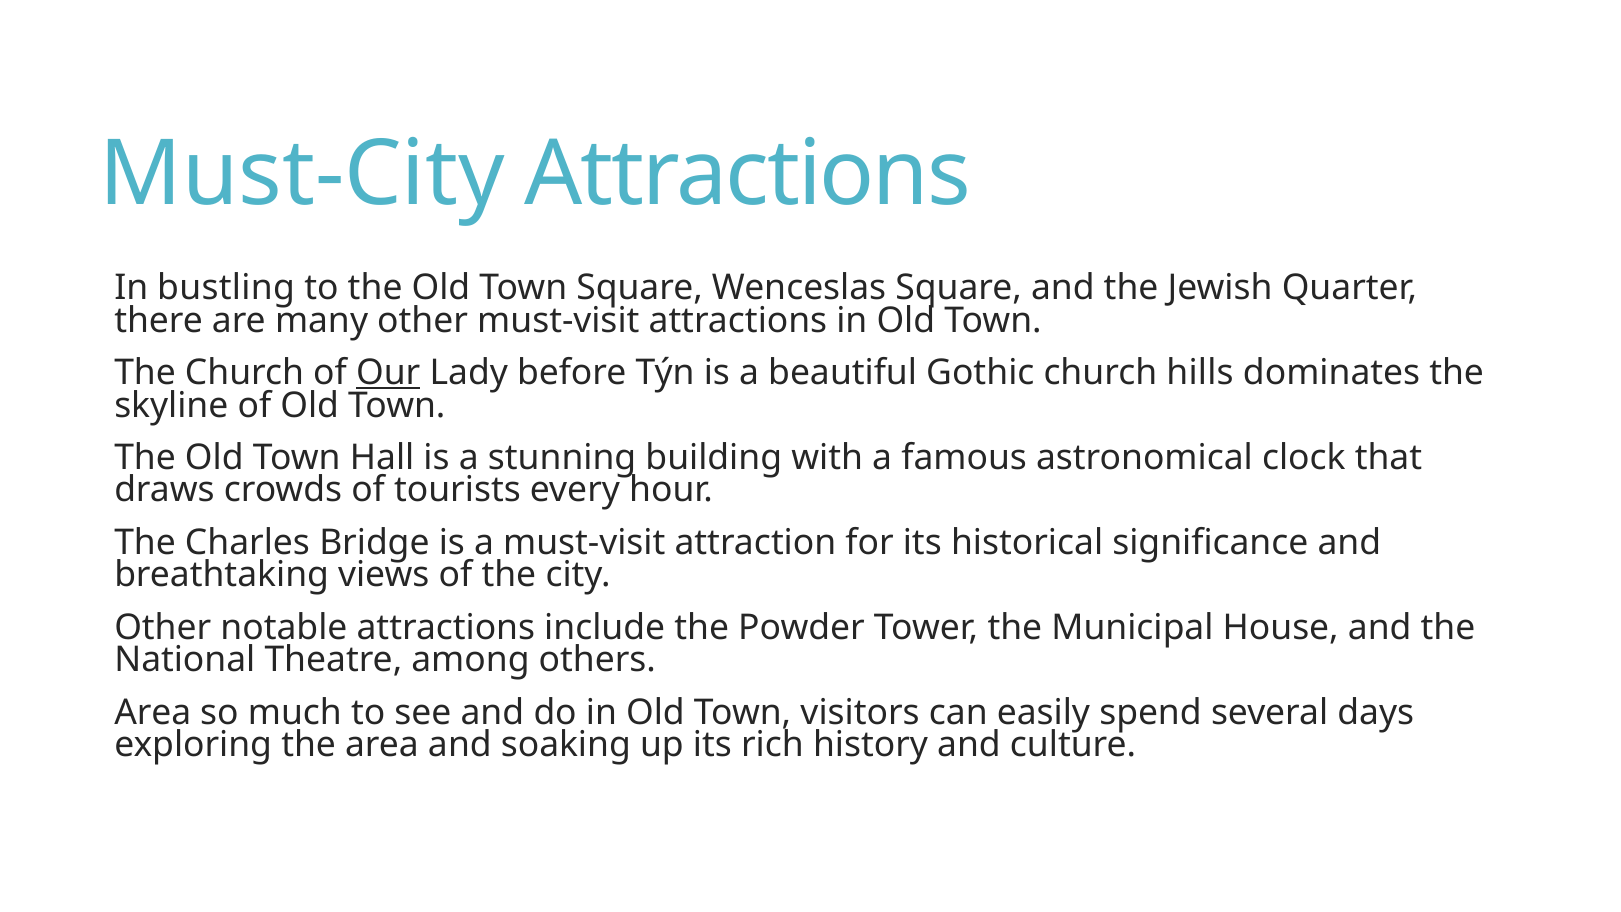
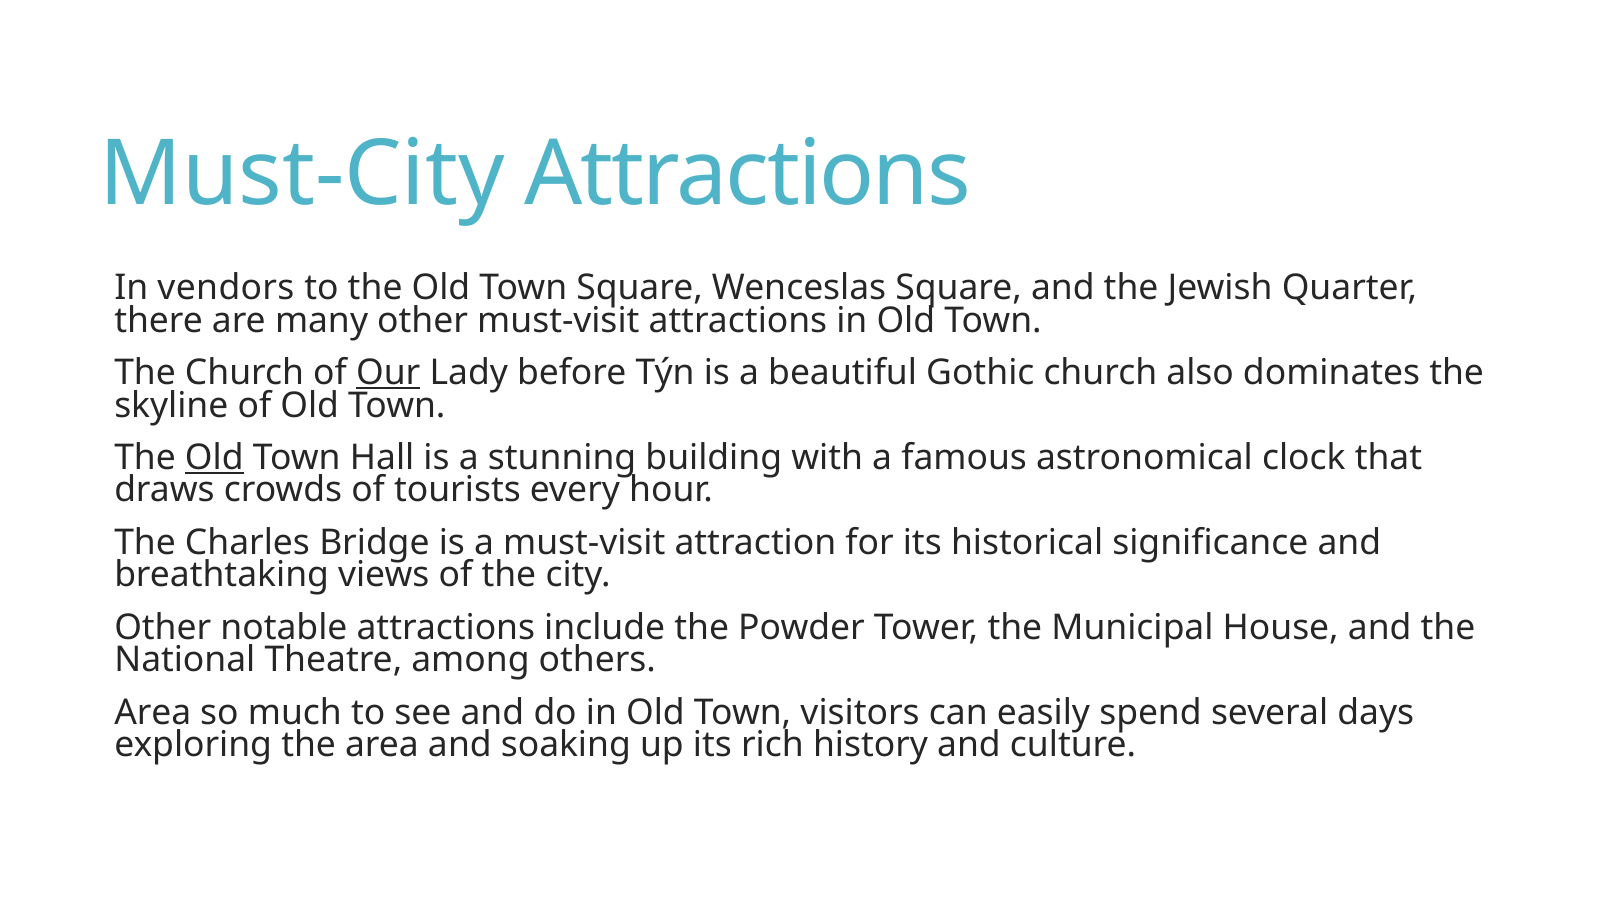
bustling: bustling -> vendors (226, 288)
hills: hills -> also (1200, 373)
Old underline: none -> present (214, 458)
